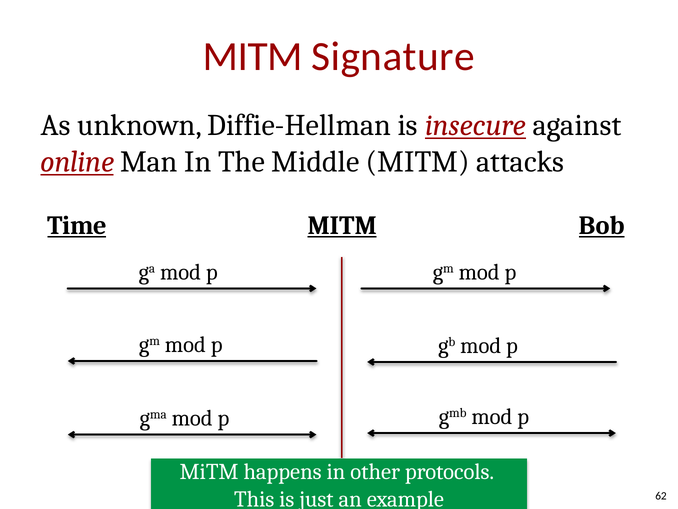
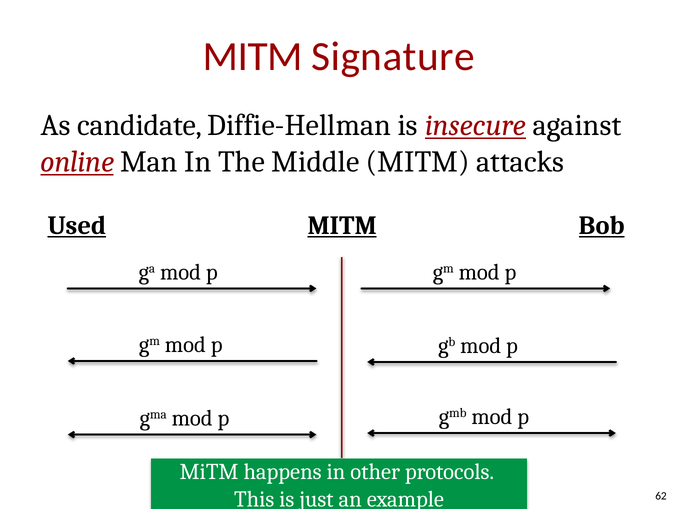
unknown: unknown -> candidate (139, 125)
Time: Time -> Used (77, 225)
